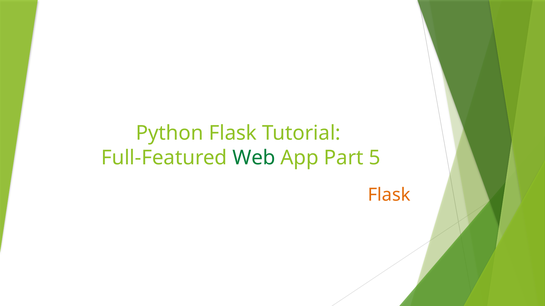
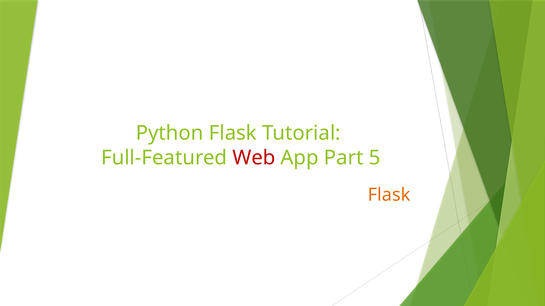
Web colour: green -> red (254, 158)
